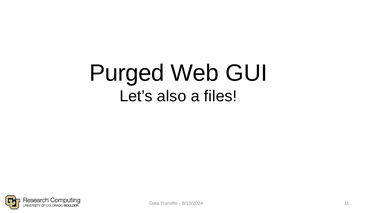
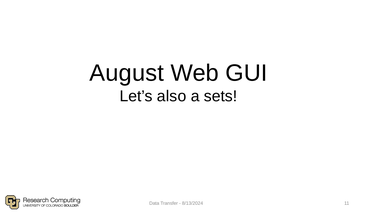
Purged: Purged -> August (127, 73)
files: files -> sets (221, 96)
